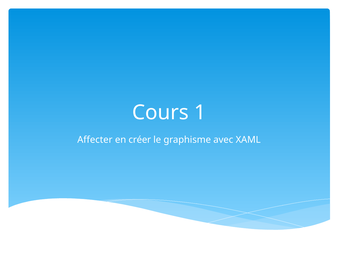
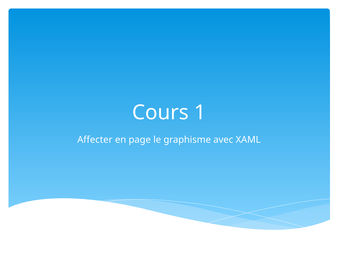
créer: créer -> page (140, 139)
